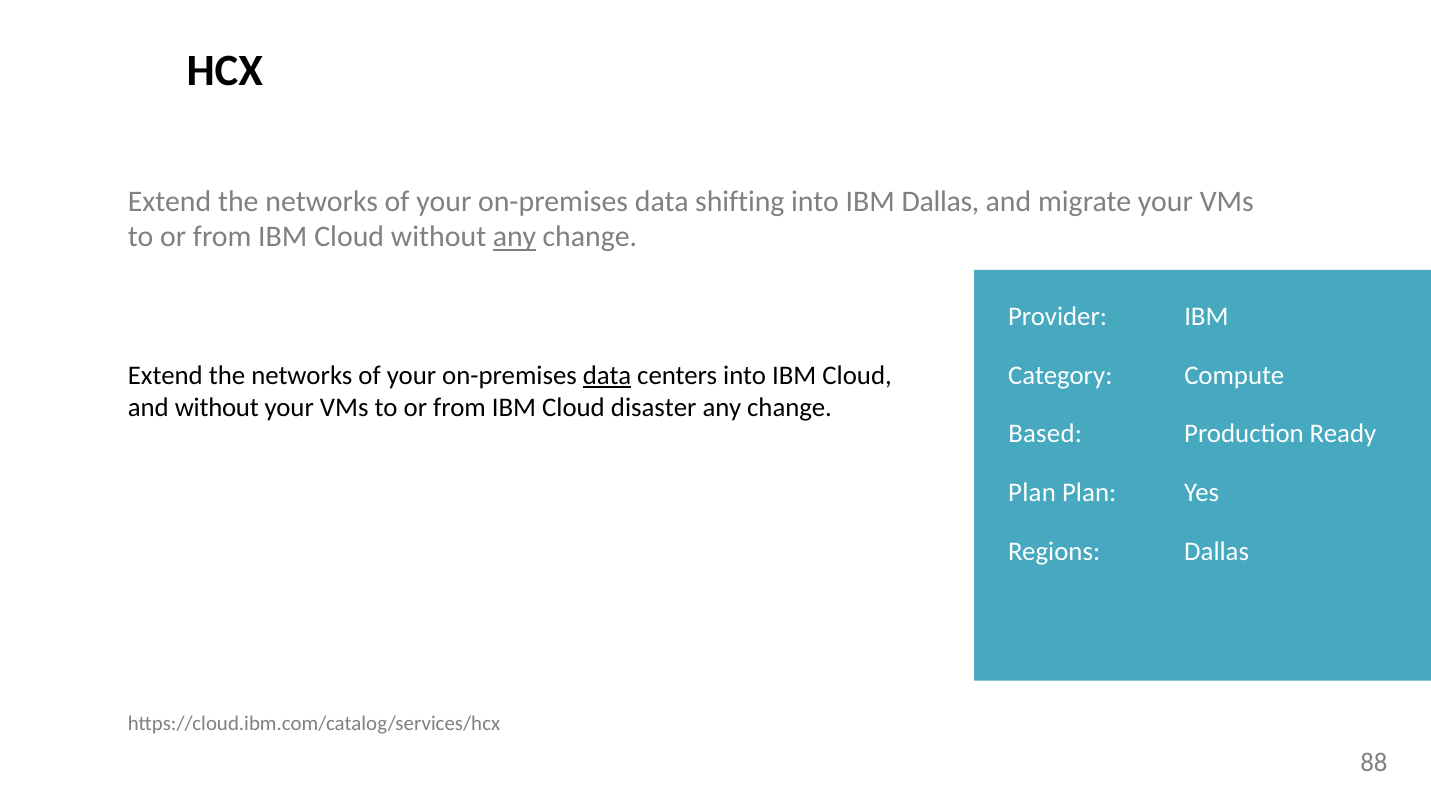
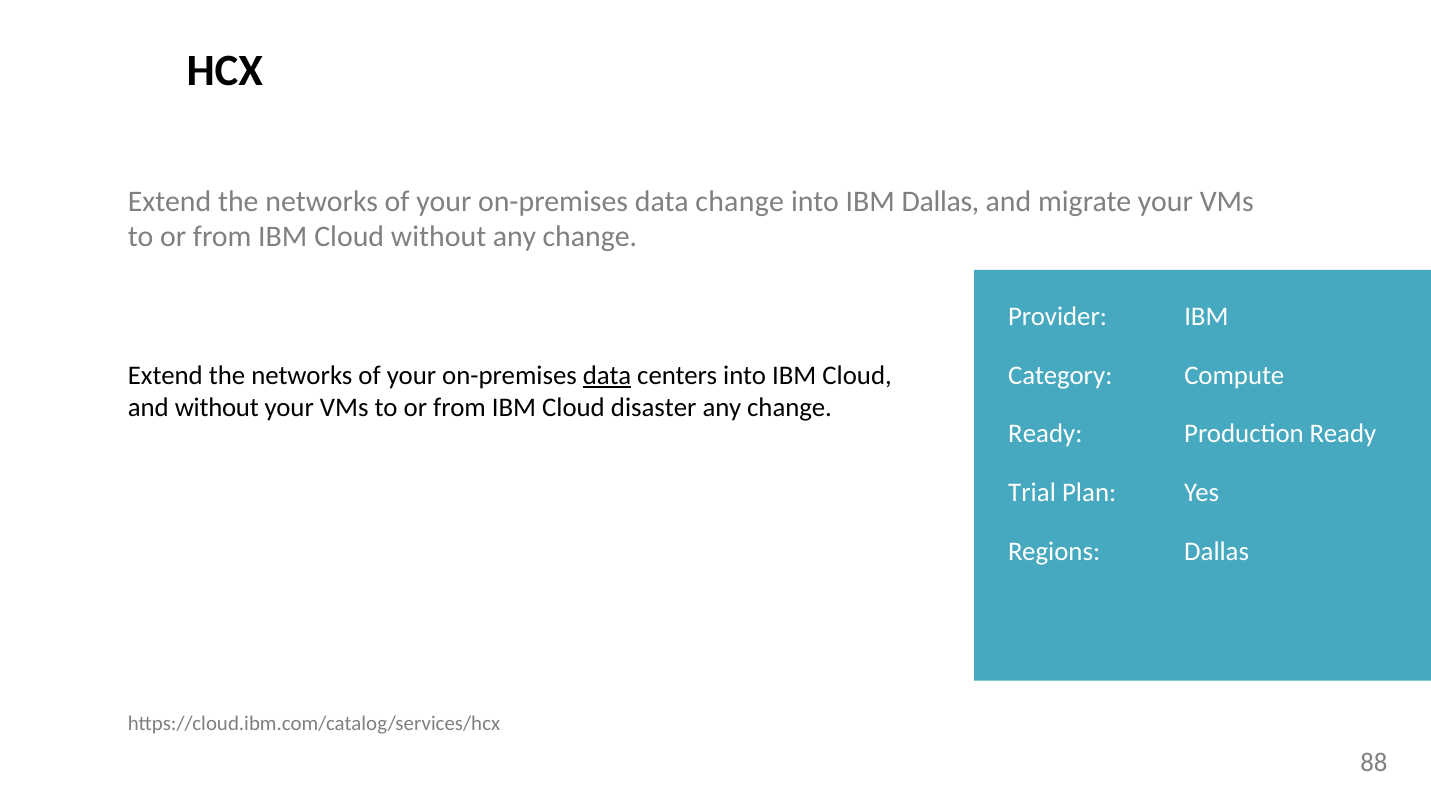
data shifting: shifting -> change (740, 201)
any underline: present -> none (514, 237)
Based: Based -> Ready (1045, 434)
Plan: Plan -> Trial (1032, 493)
